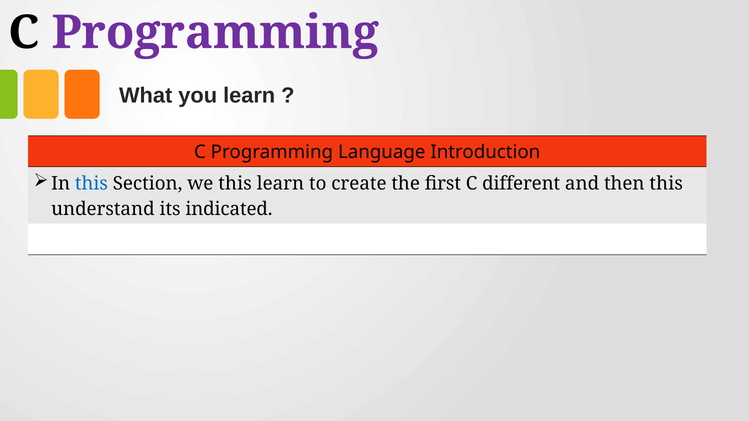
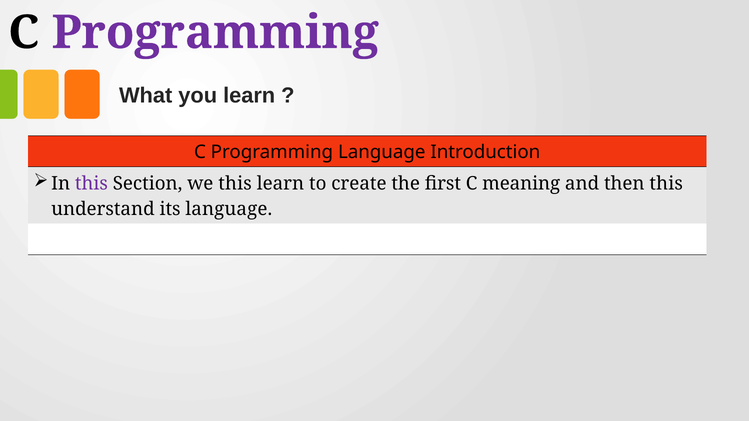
this colour: blue -> purple (91, 184)
different: different -> meaning (521, 184)
its indicated: indicated -> language (229, 209)
